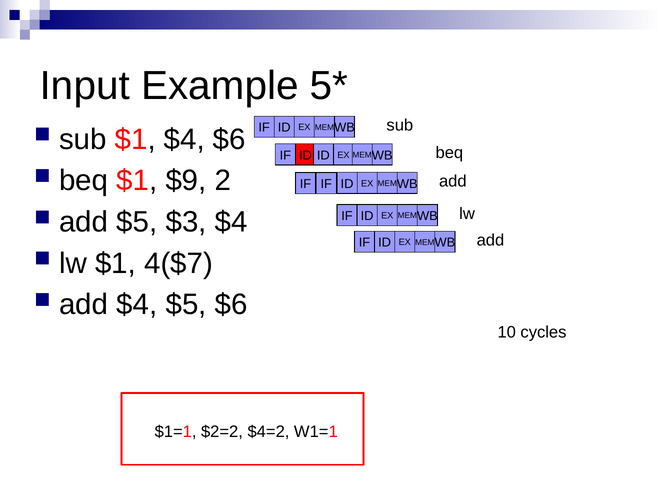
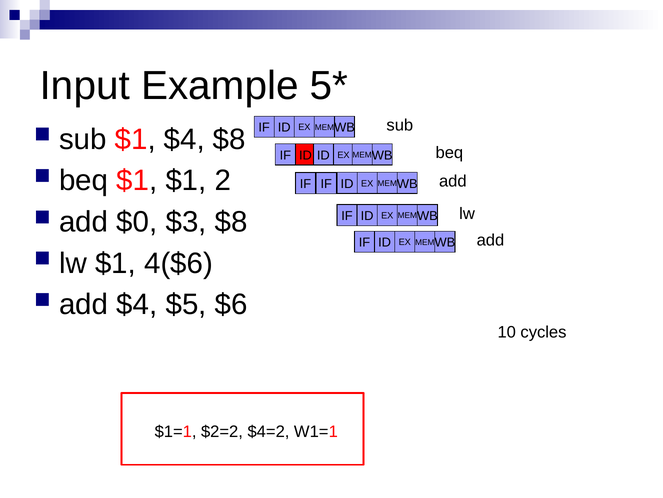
$4 $6: $6 -> $8 (229, 139)
$1 $9: $9 -> $1 (186, 180)
add $5: $5 -> $0 (137, 222)
$3 $4: $4 -> $8 (231, 222)
4($7: 4($7 -> 4($6 (179, 263)
